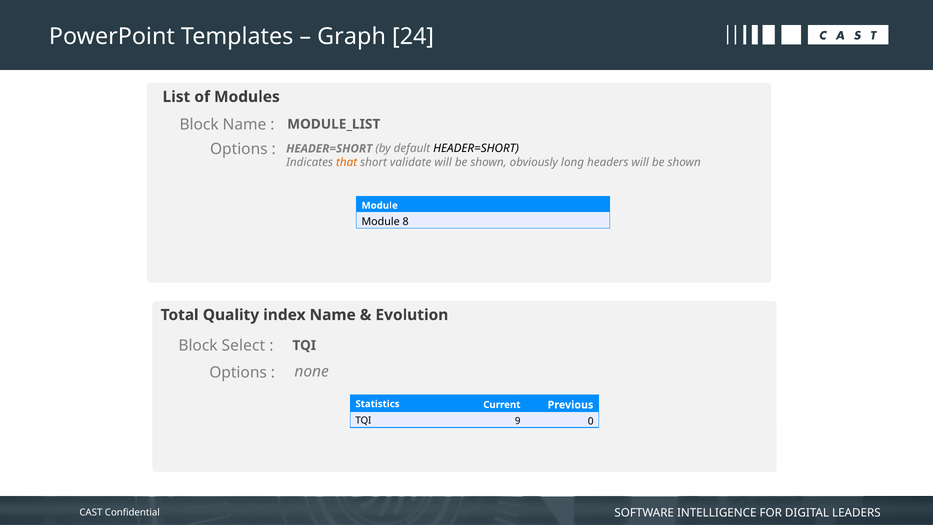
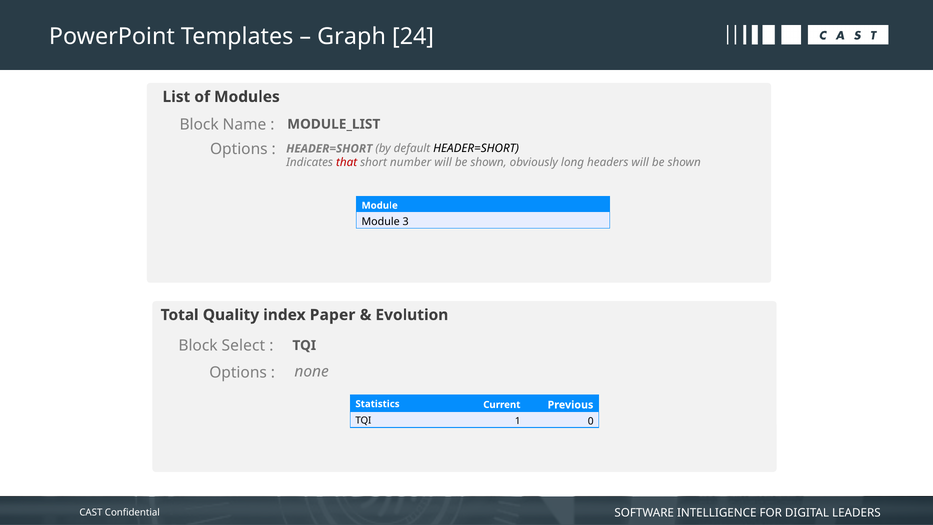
that colour: orange -> red (347, 163)
validate: validate -> number (411, 163)
8: 8 -> 3 (406, 222)
index Name: Name -> Paper (333, 315)
9: 9 -> 1 (518, 421)
